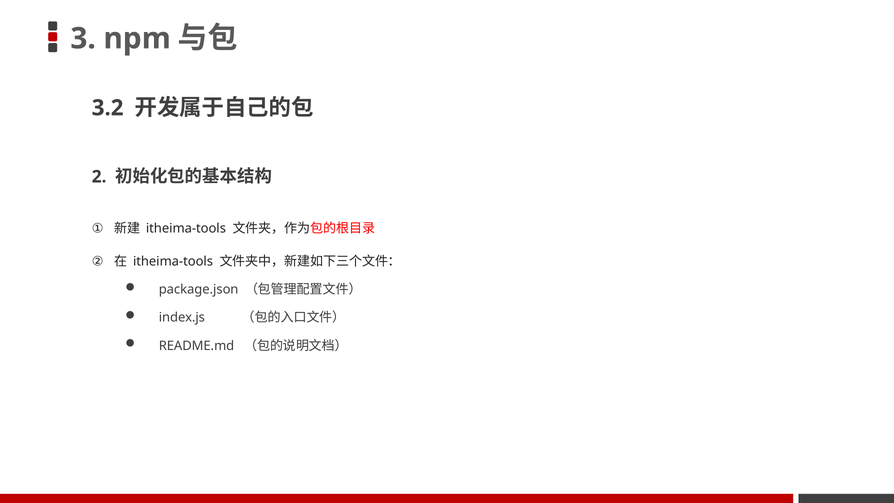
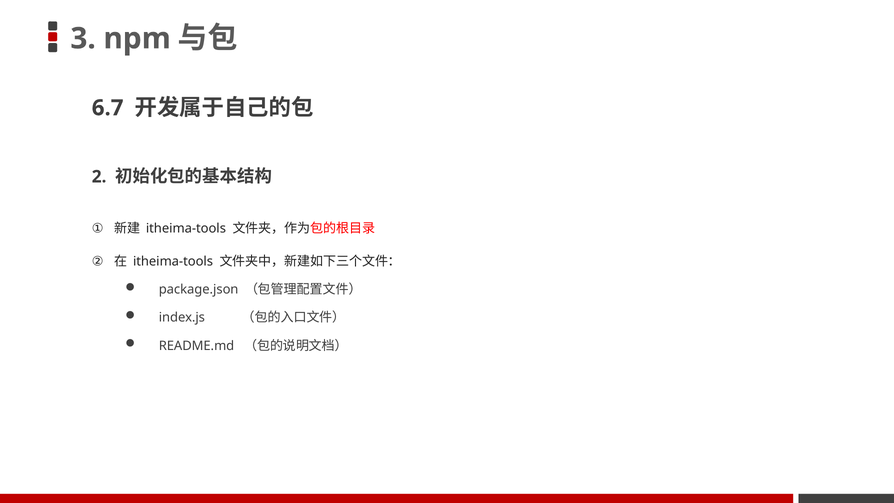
3.2: 3.2 -> 6.7 (108, 108)
